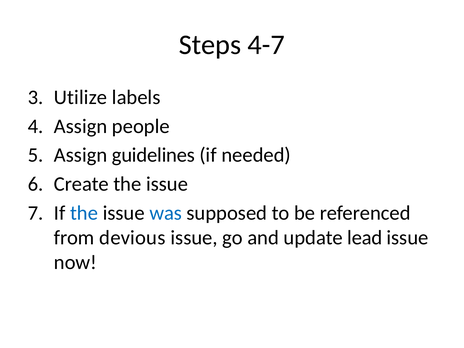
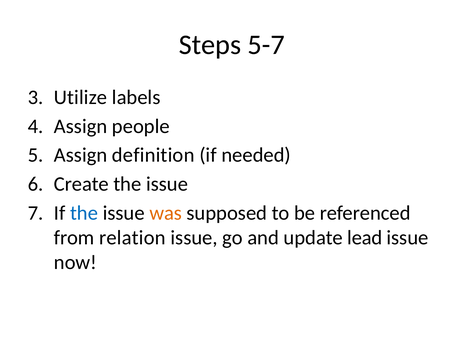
4-7: 4-7 -> 5-7 (266, 45)
guidelines: guidelines -> definition (153, 155)
was colour: blue -> orange (166, 213)
devious: devious -> relation (132, 238)
